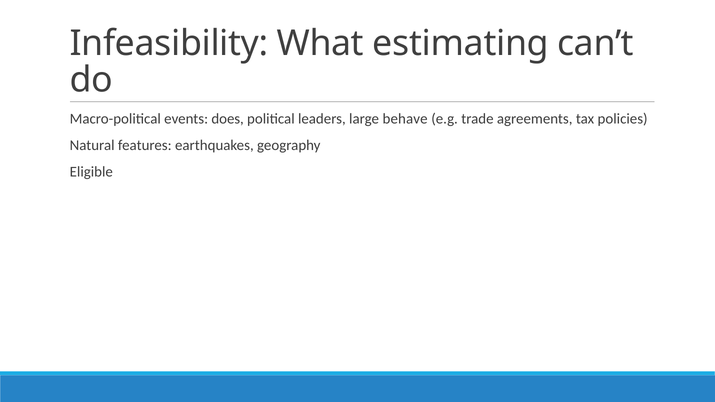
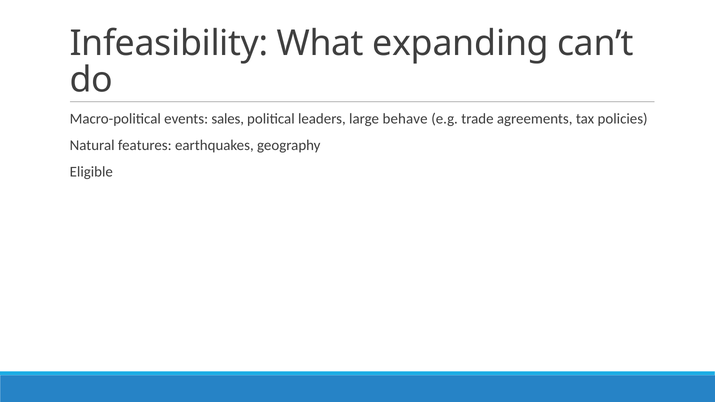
estimating: estimating -> expanding (461, 44)
does: does -> sales (228, 119)
